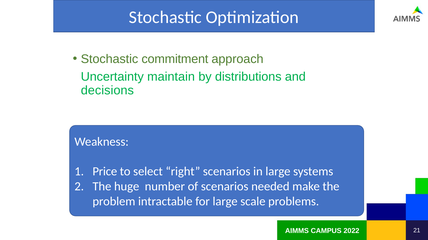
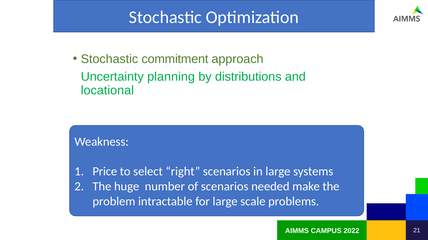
maintain: maintain -> planning (171, 77)
decisions: decisions -> locational (107, 91)
